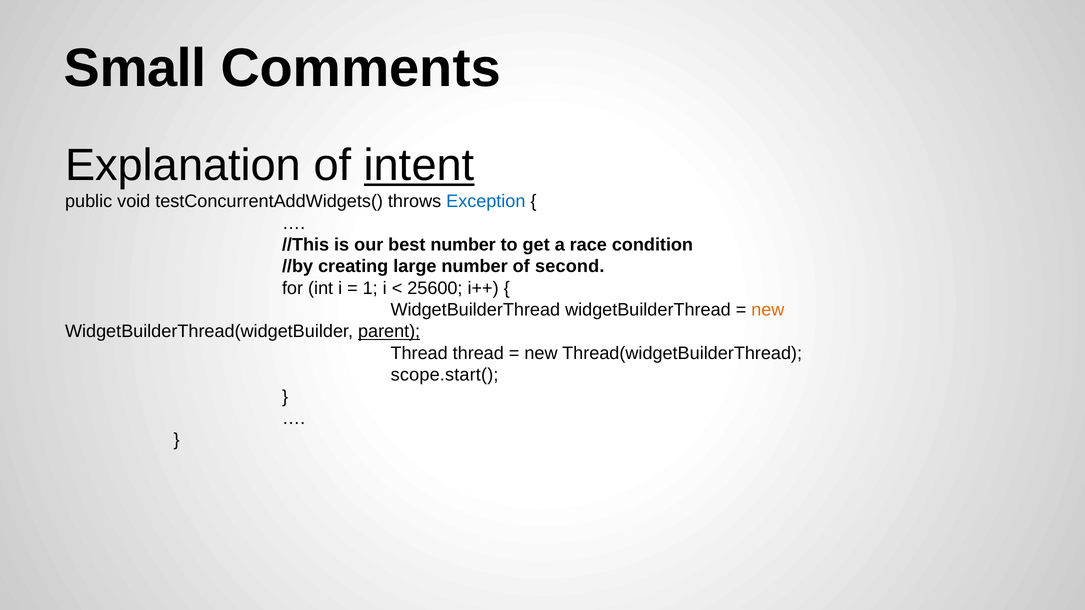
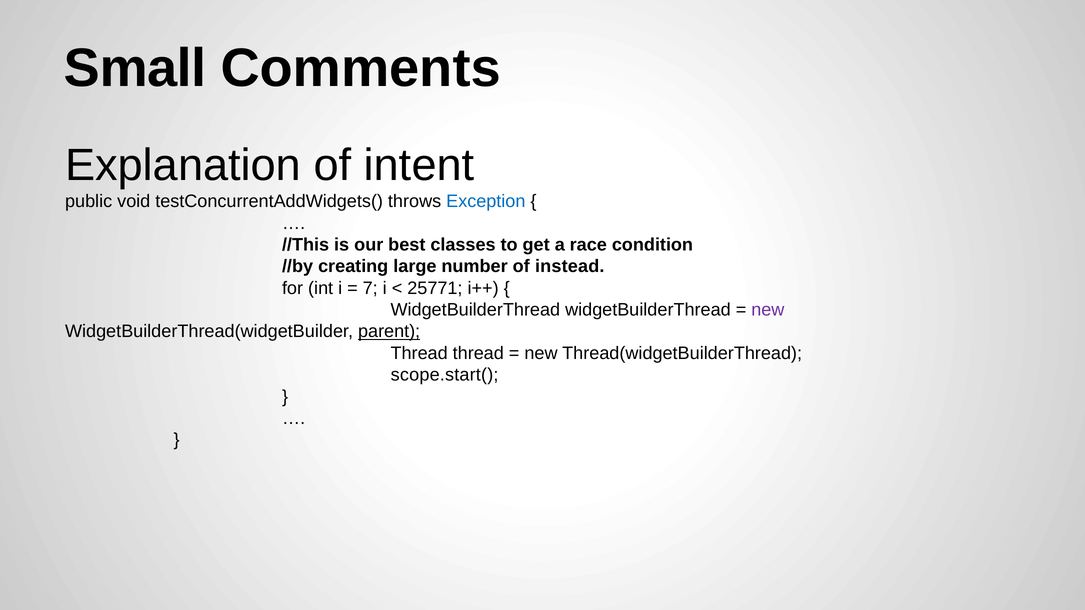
intent underline: present -> none (419, 165)
best number: number -> classes (463, 245)
second: second -> instead (570, 267)
1: 1 -> 7 (370, 288)
25600: 25600 -> 25771 (435, 288)
new colour: orange -> purple (768, 310)
